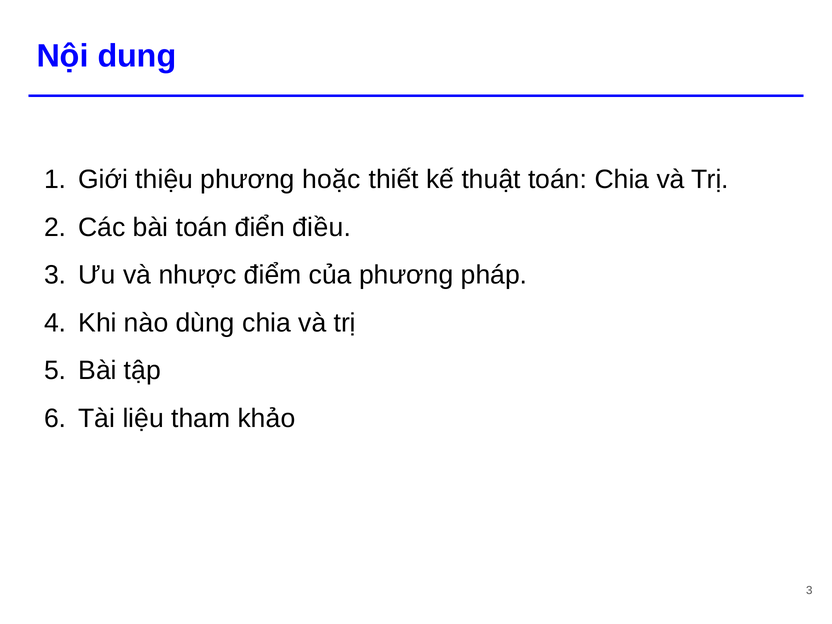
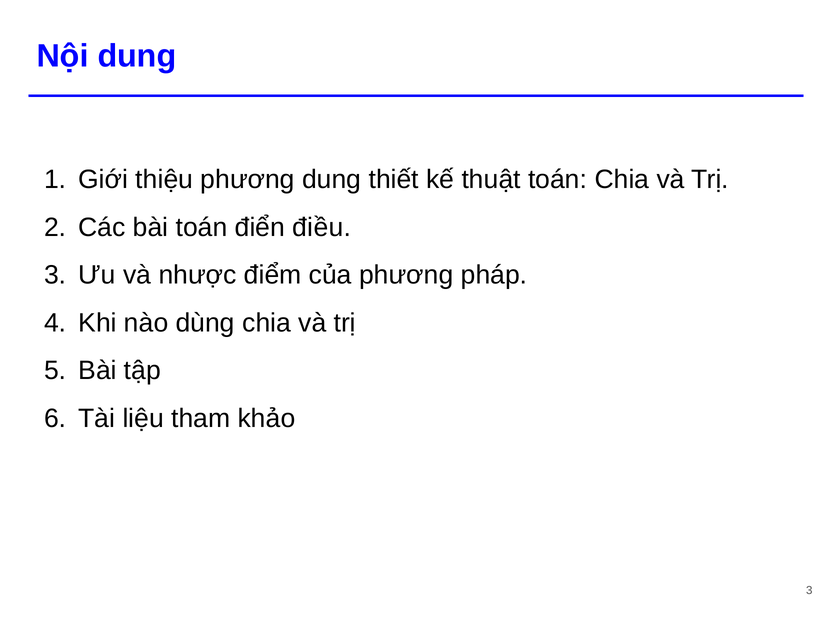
phương hoặc: hoặc -> dung (332, 179)
